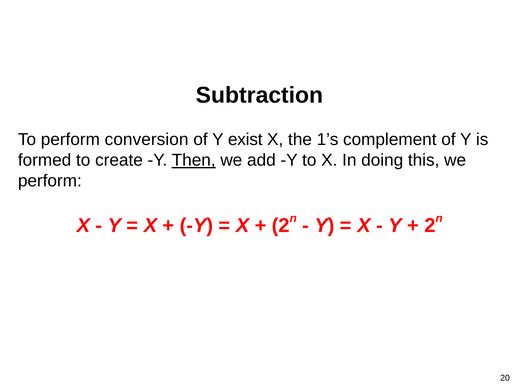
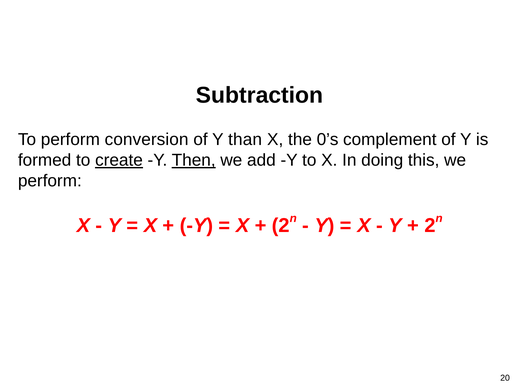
exist: exist -> than (245, 139)
1’s: 1’s -> 0’s (328, 139)
create underline: none -> present (119, 160)
